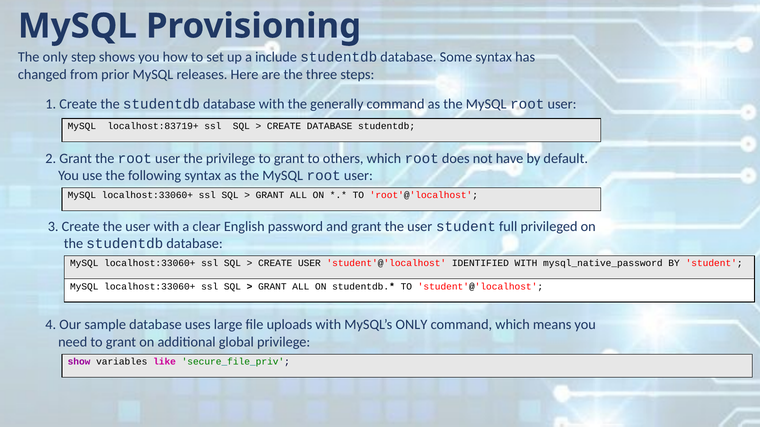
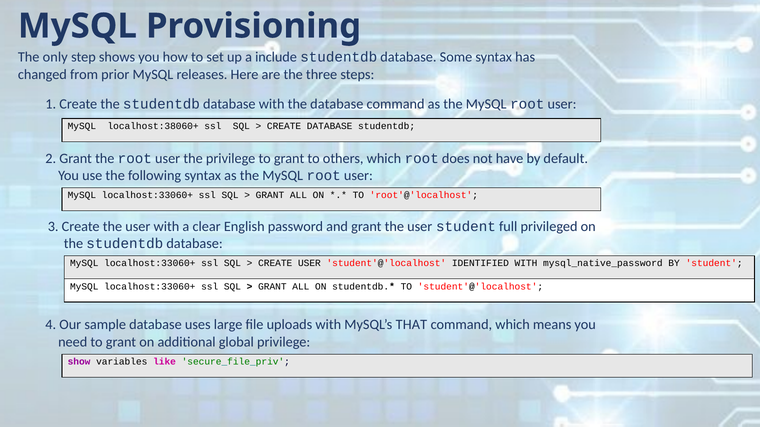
the generally: generally -> database (337, 104)
localhost:83719+: localhost:83719+ -> localhost:38060+ (153, 126)
MySQL’s ONLY: ONLY -> THAT (411, 325)
